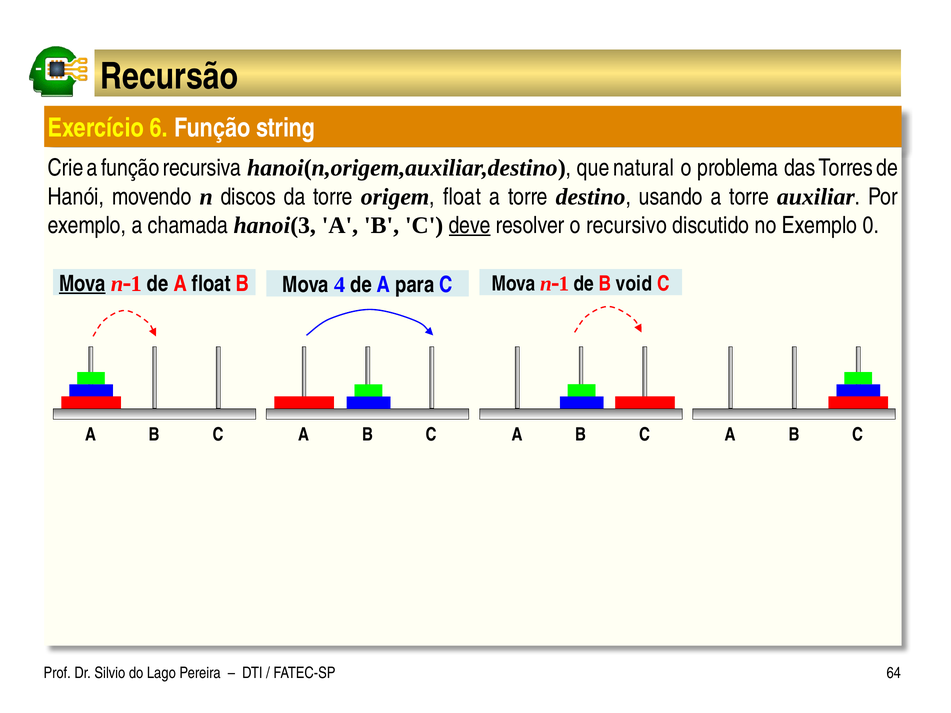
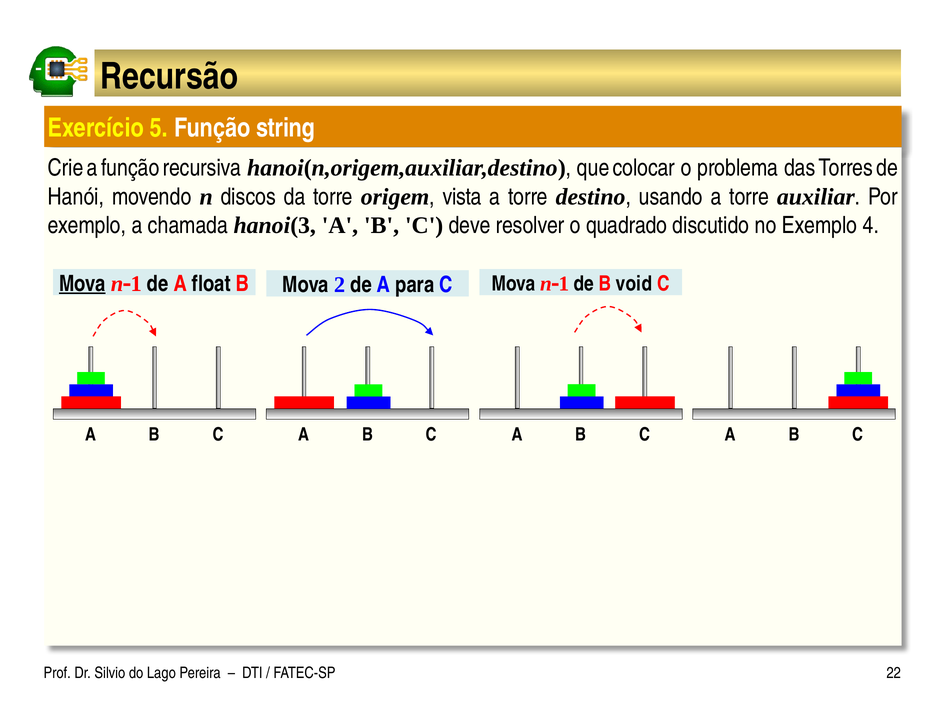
6: 6 -> 5 (159, 128)
natural: natural -> colocar (644, 168)
origem float: float -> vista (462, 197)
deve underline: present -> none (470, 225)
recursivo: recursivo -> quadrado (627, 225)
0: 0 -> 4 (871, 225)
4: 4 -> 2 (340, 285)
64: 64 -> 22 (894, 673)
